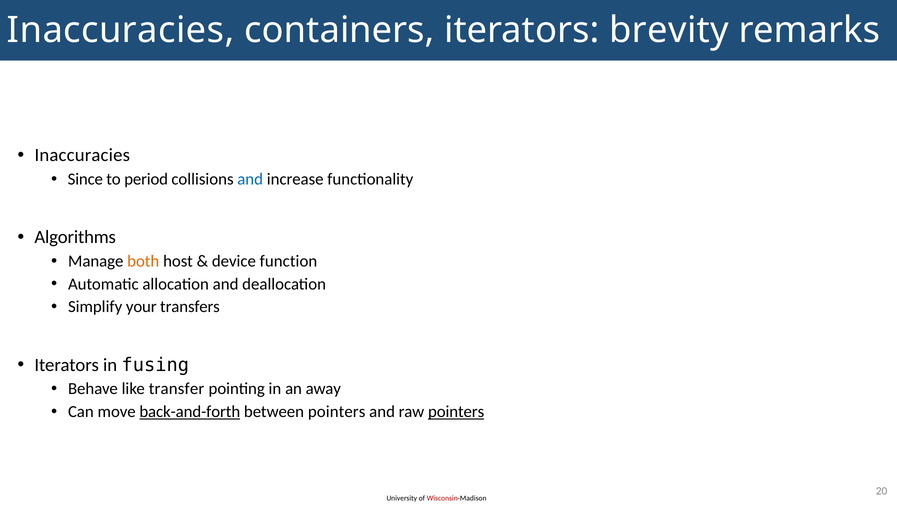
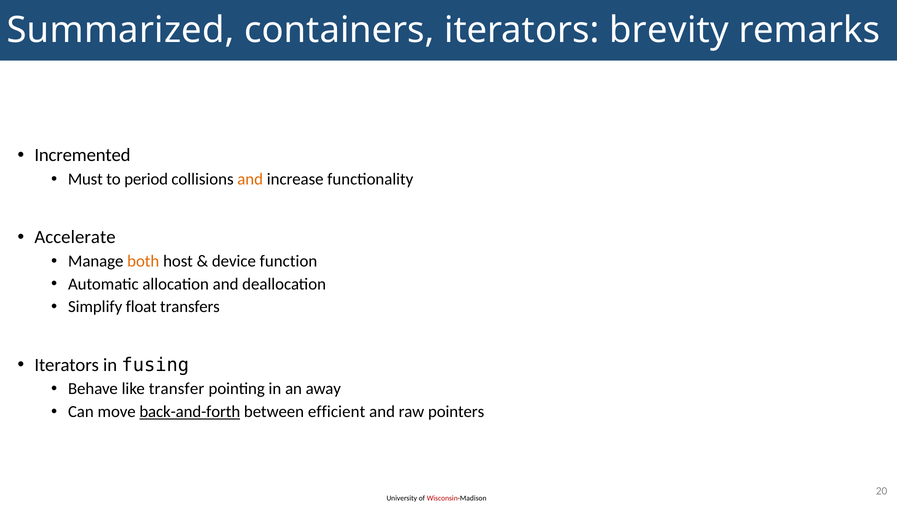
Inaccuracies: Inaccuracies -> Summarized (121, 30)
Inaccuracies: Inaccuracies -> Incremented (82, 155)
Since: Since -> Must (85, 179)
and colour: blue -> orange (250, 179)
Algorithms: Algorithms -> Accelerate (75, 237)
your: your -> float (141, 307)
between pointers: pointers -> efficient (337, 411)
pointers underline: present -> none (456, 411)
